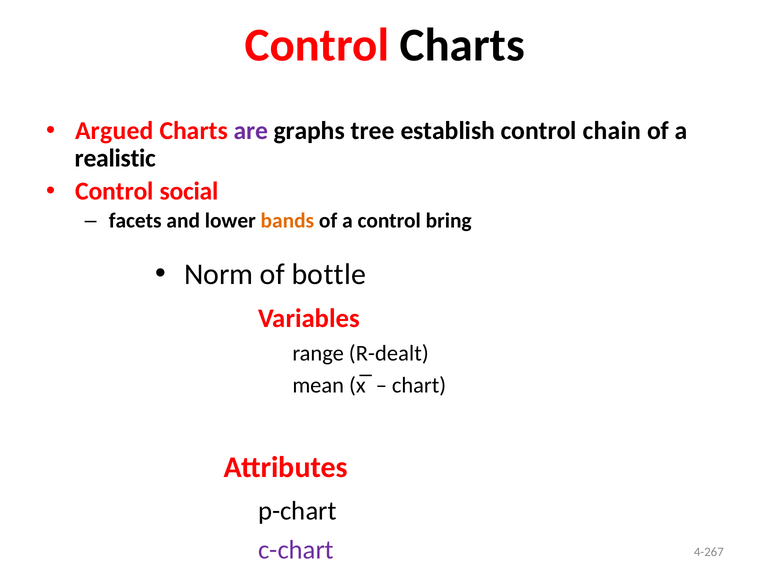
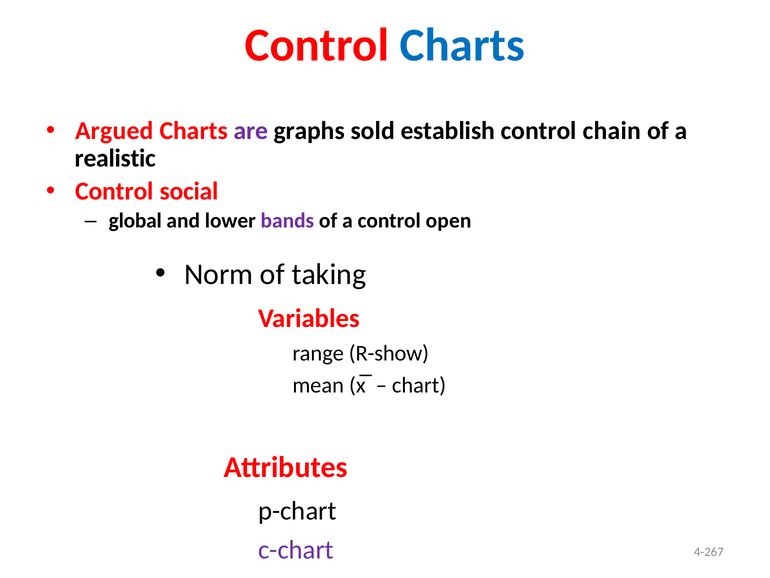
Charts colour: black -> blue (462, 45)
tree: tree -> sold (373, 130)
facets: facets -> global (135, 221)
bands colour: orange -> purple (287, 221)
bring: bring -> open (449, 221)
bottle: bottle -> taking (329, 274)
R-dealt: R-dealt -> R-show (389, 353)
